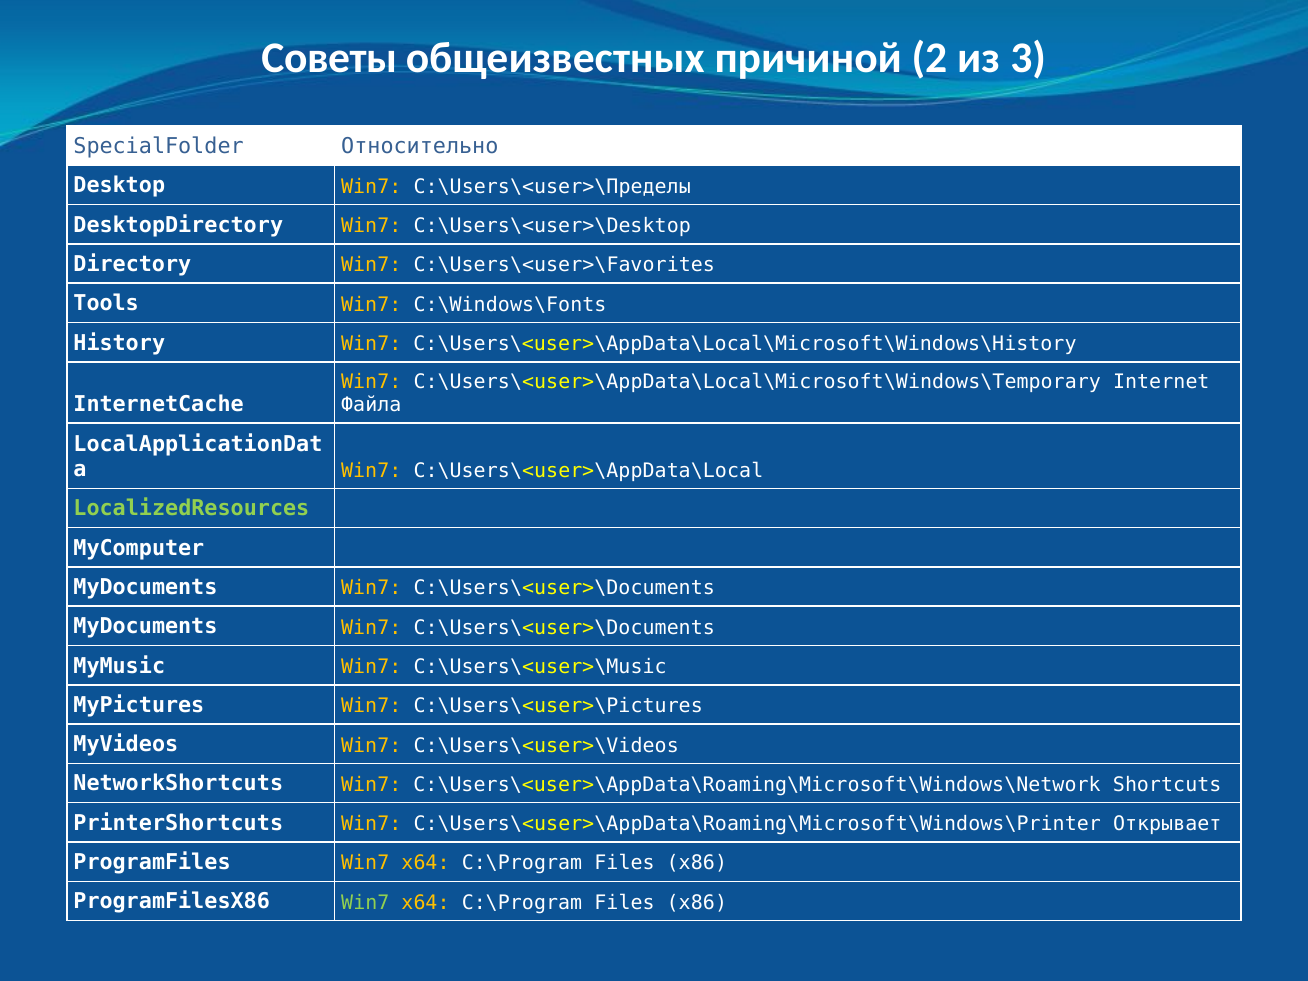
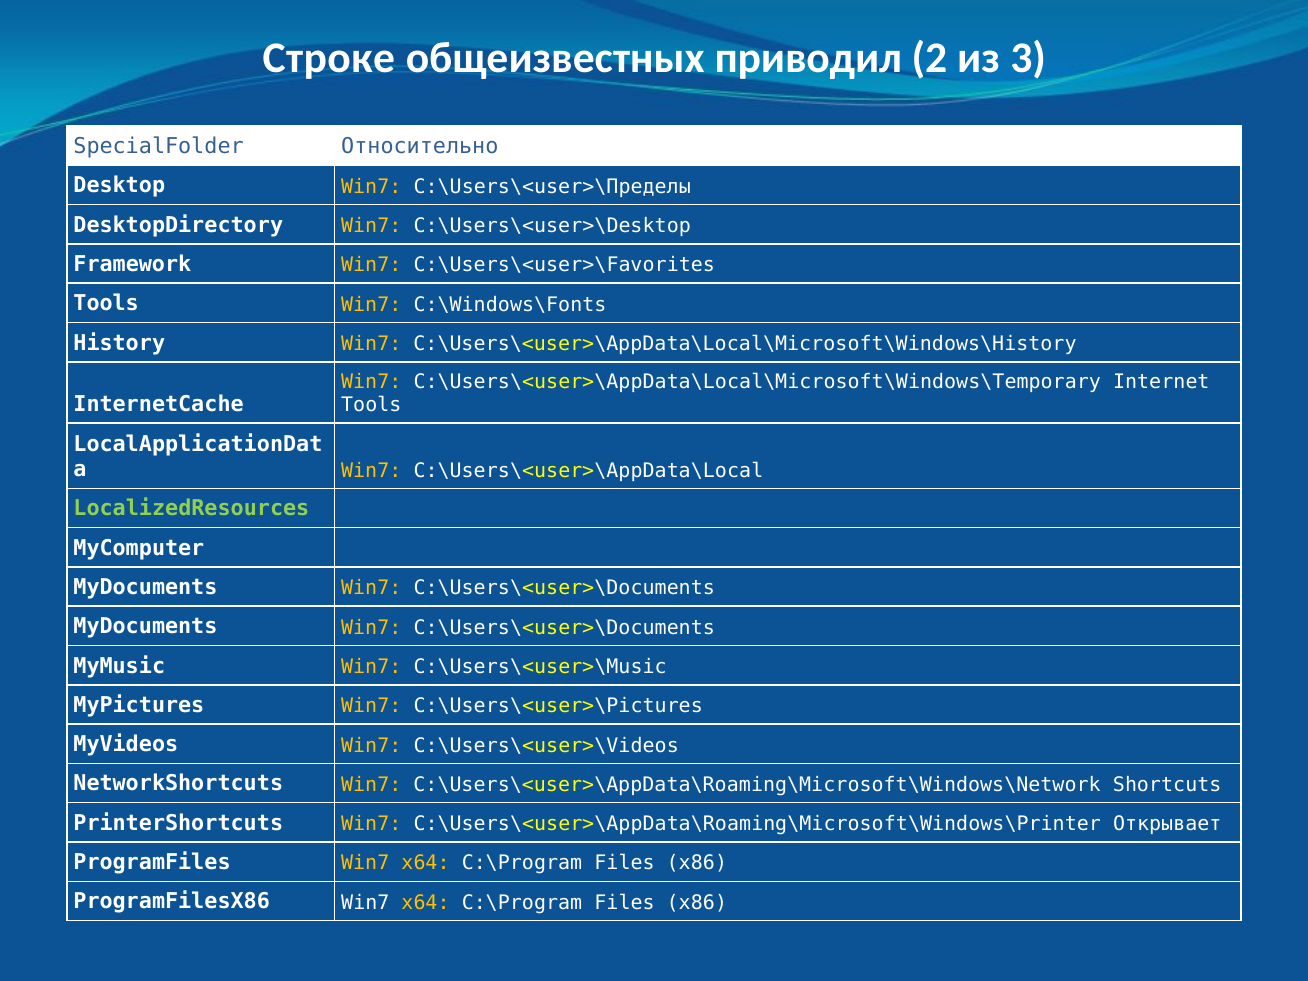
Советы: Советы -> Строке (329, 58)
причиной: причиной -> приводил (808, 58)
Directory: Directory -> Framework (132, 264)
Файла: Файла -> Tools (371, 405)
Win7 colour: light green -> white (365, 903)
